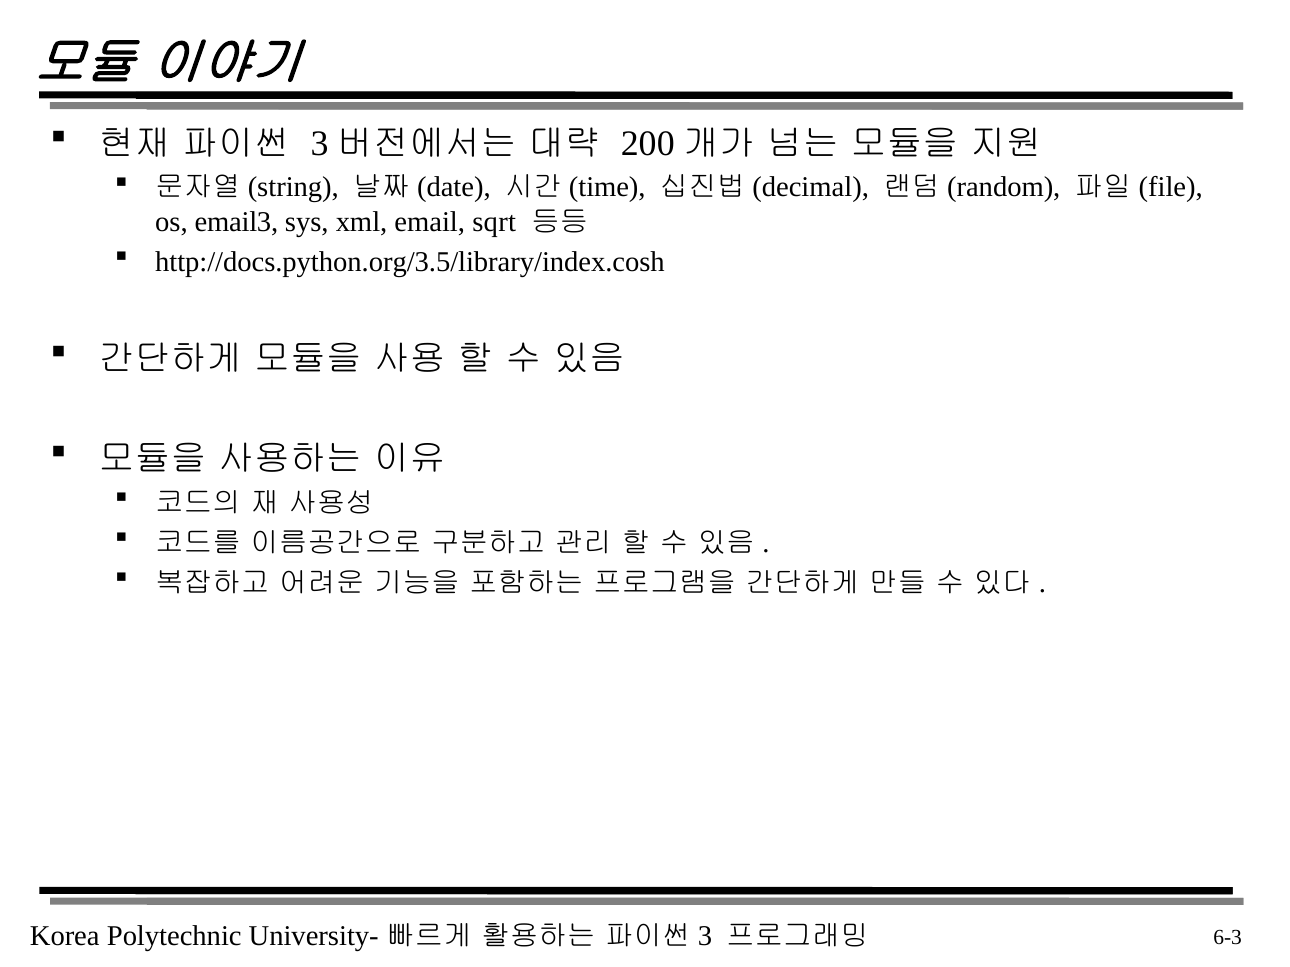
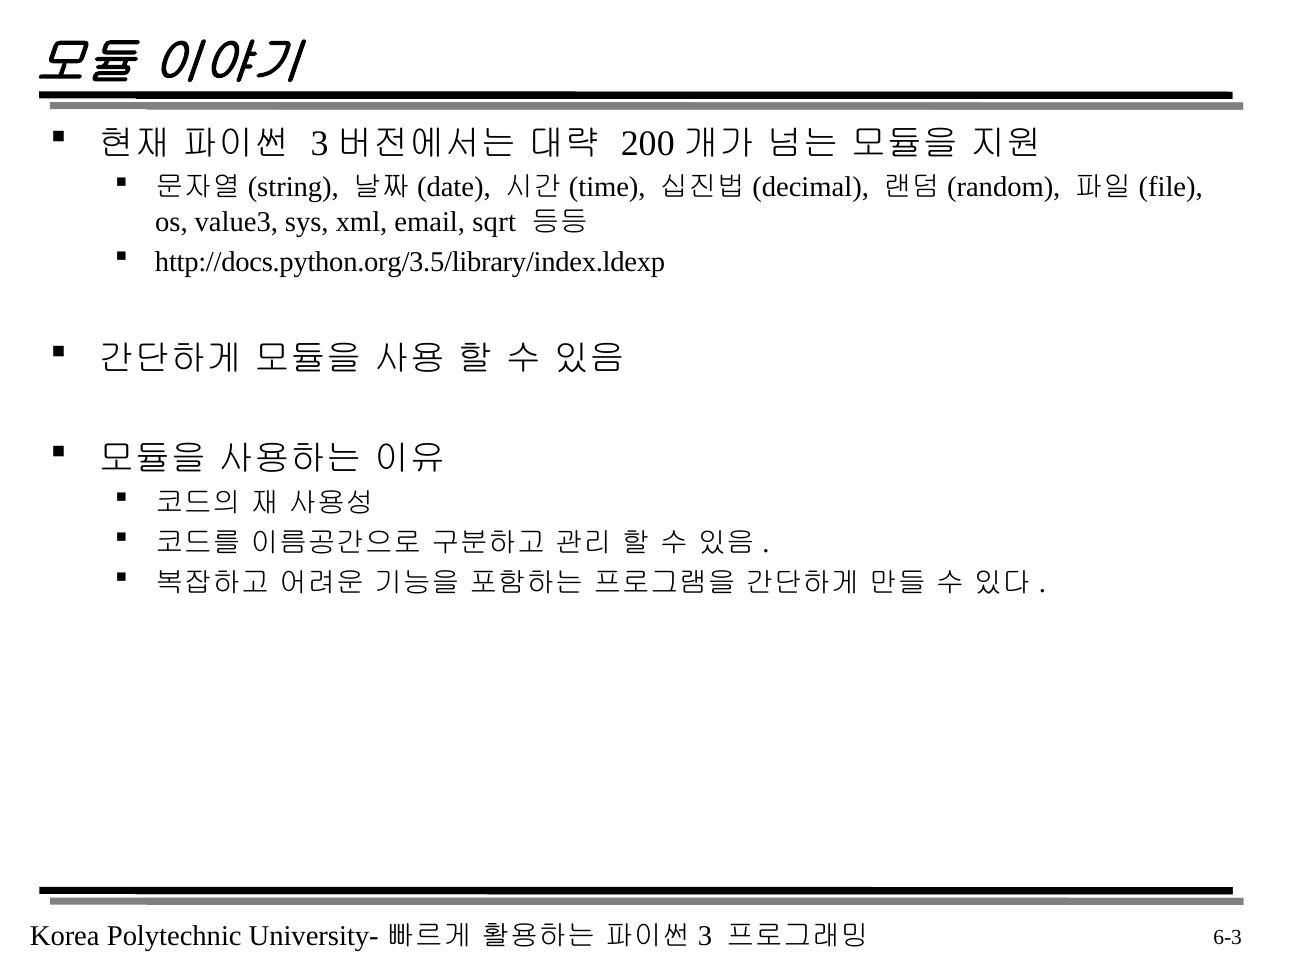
email3: email3 -> value3 (236, 222)
http://docs.python.org/3.5/library/index.cosh: http://docs.python.org/3.5/library/index.cosh -> http://docs.python.org/3.5/library/index.ldexp (410, 262)
